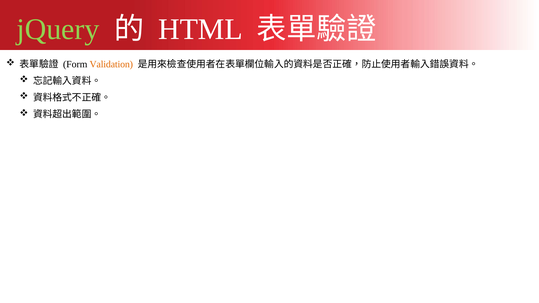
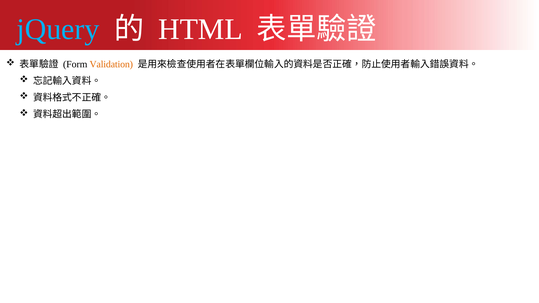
jQuery colour: light green -> light blue (58, 29)
